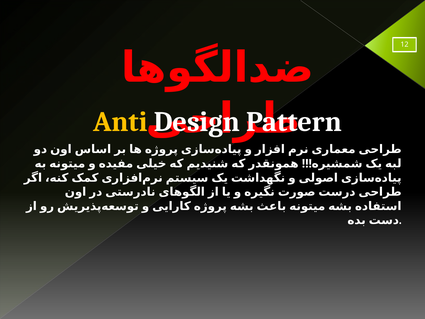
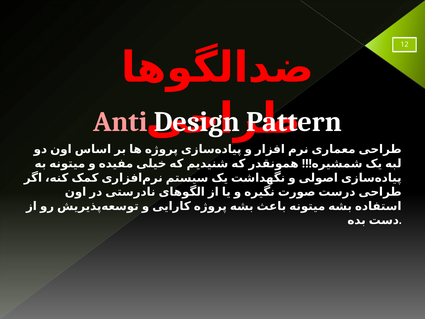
Anti colour: yellow -> pink (120, 122)
